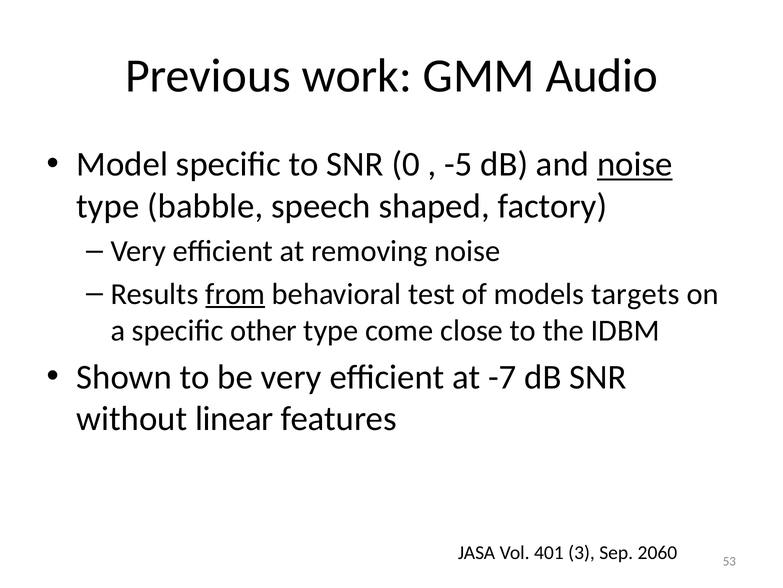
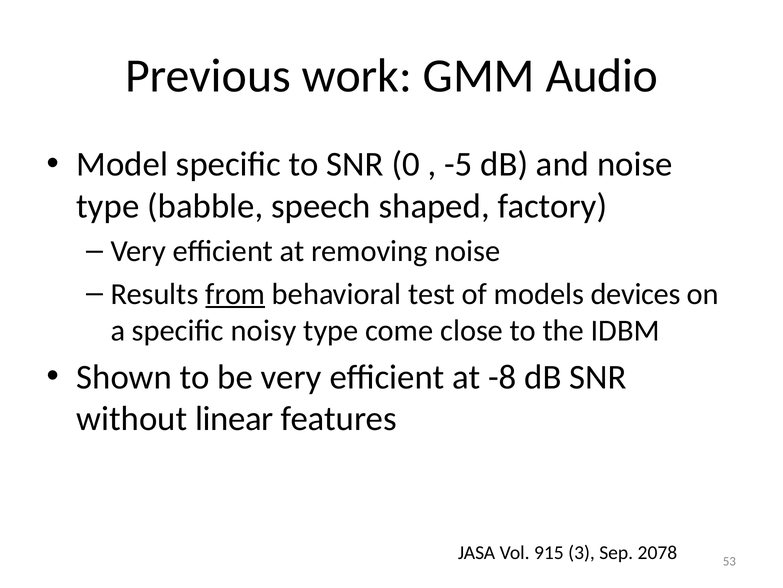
noise underline: present -> none (635, 164)
targets: targets -> devices (636, 294)
other: other -> noisy (263, 330)
-7: -7 -> -8 (502, 377)
401: 401 -> 915 (549, 552)
2060: 2060 -> 2078 (657, 552)
